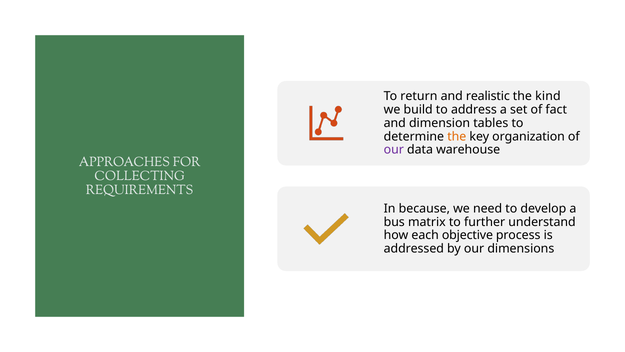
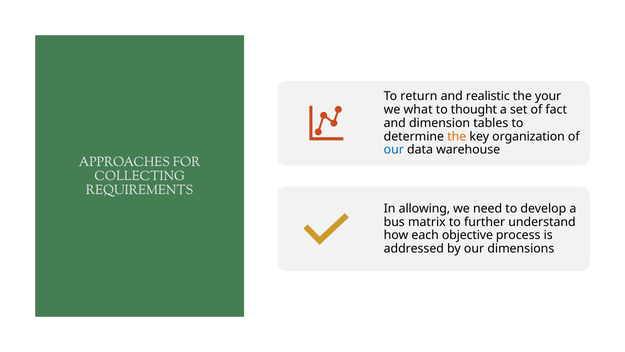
kind: kind -> your (548, 96)
build: build -> what (418, 110)
address: address -> thought (474, 110)
our colour: purple -> blue (394, 150)
because: because -> allowing (424, 208)
